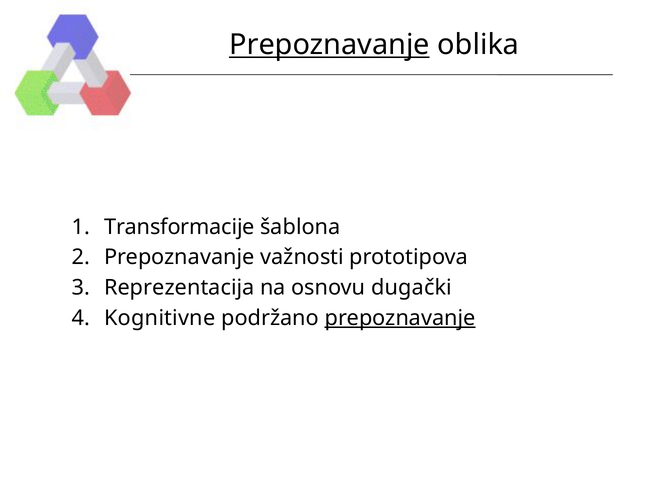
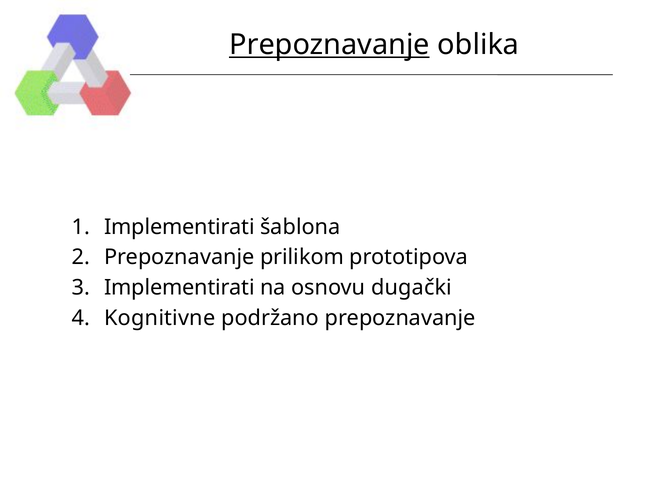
Transformacije: Transformacije -> Implementirati (179, 227)
važnosti: važnosti -> prilikom (302, 257)
Reprezentacija: Reprezentacija -> Implementirati (179, 288)
prepoznavanje underline: present -> none (400, 318)
